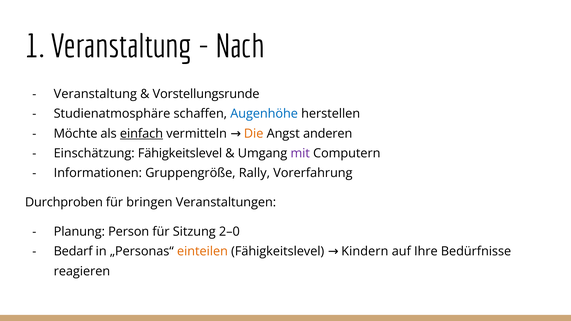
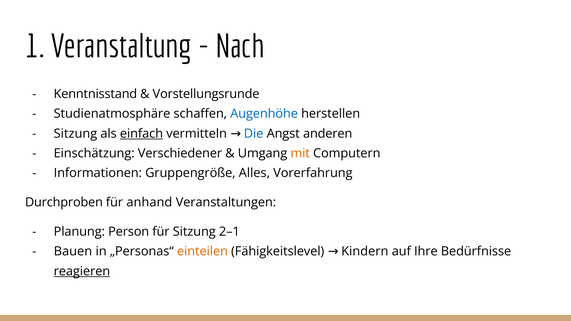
Veranstaltung: Veranstaltung -> Kenntnisstand (95, 94)
Möchte: Möchte -> Sitzung (75, 134)
Die colour: orange -> blue (254, 134)
Einschätzung Fähigkeitslevel: Fähigkeitslevel -> Verschiedener (180, 153)
mit colour: purple -> orange (300, 153)
Rally: Rally -> Alles (254, 173)
bringen: bringen -> anhand (149, 203)
2–0: 2–0 -> 2–1 (229, 232)
Bedarf: Bedarf -> Bauen (73, 252)
reagieren underline: none -> present (82, 271)
